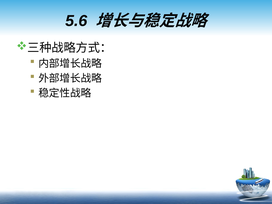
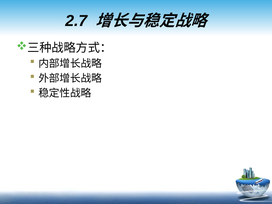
5.6: 5.6 -> 2.7 (76, 21)
